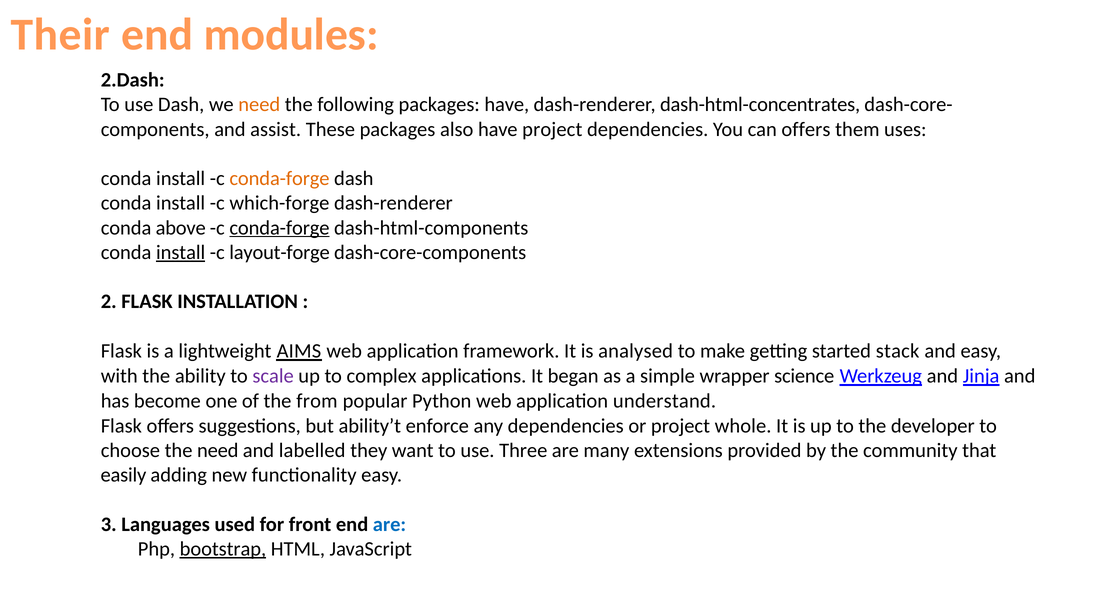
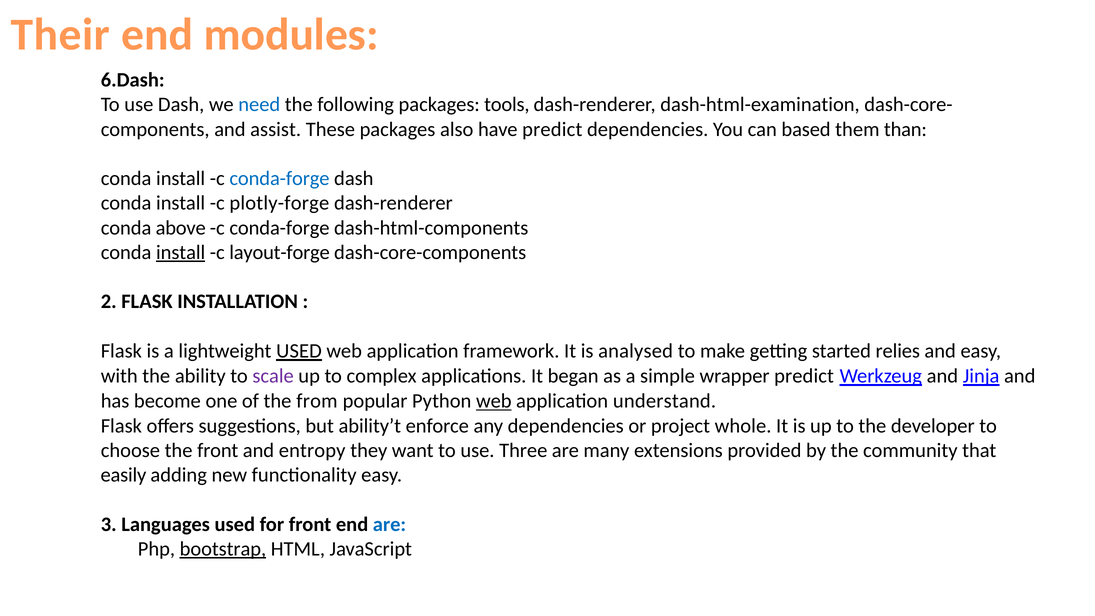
2.Dash: 2.Dash -> 6.Dash (133, 80)
need colour: orange -> blue (259, 105)
packages have: have -> tools (507, 105)
dash-html-concentrates: dash-html-concentrates -> dash-html-examination (760, 105)
have project: project -> predict (552, 129)
can offers: offers -> based (806, 129)
uses: uses -> than (905, 129)
conda-forge colour: orange -> blue (279, 178)
which-forge: which-forge -> plotly-forge (279, 203)
conda-forge underline: present -> none (279, 228)
lightweight AIMS: AIMS -> USED (299, 351)
stack: stack -> relies (898, 351)
wrapper science: science -> predict (804, 376)
web underline: none -> present (494, 401)
the need: need -> front (218, 450)
labelled: labelled -> entropy (312, 450)
